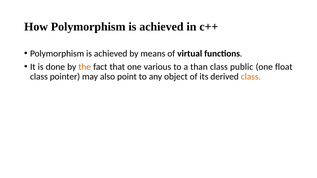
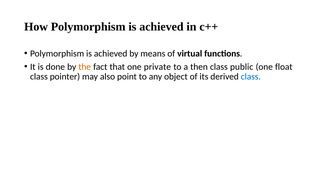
various: various -> private (157, 67)
than: than -> then (199, 67)
class colour: orange -> blue (251, 77)
